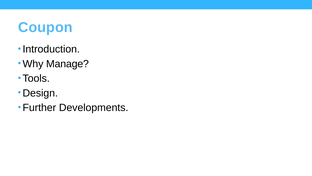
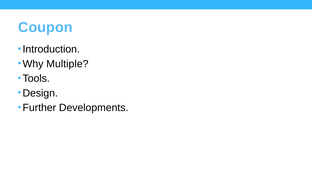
Manage: Manage -> Multiple (67, 64)
